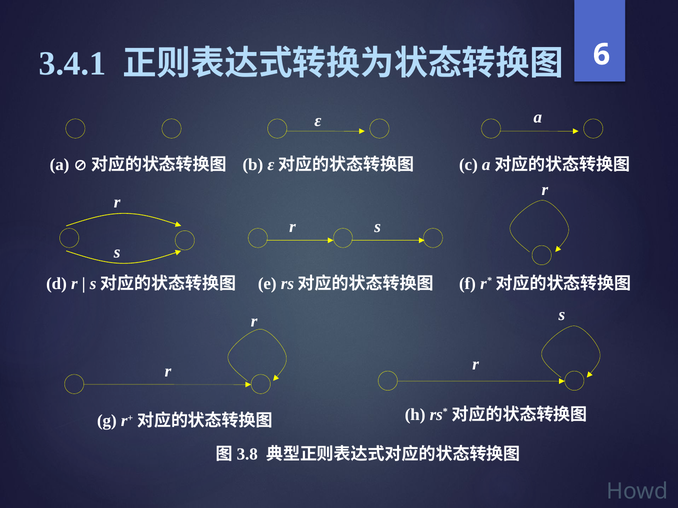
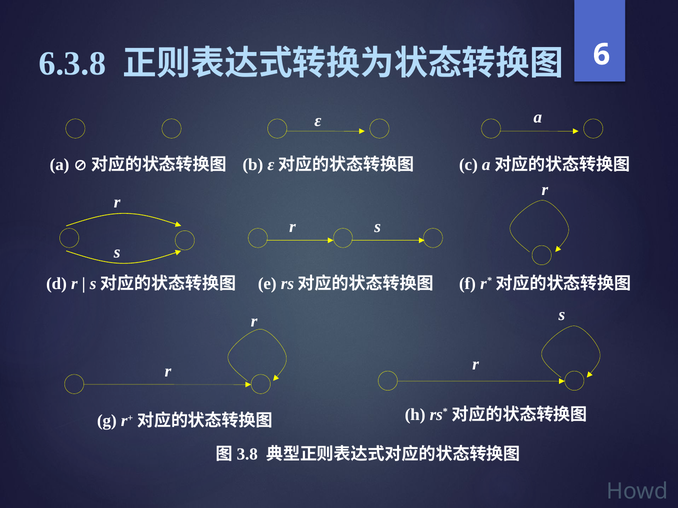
3.4.1: 3.4.1 -> 6.3.8 (72, 63)
